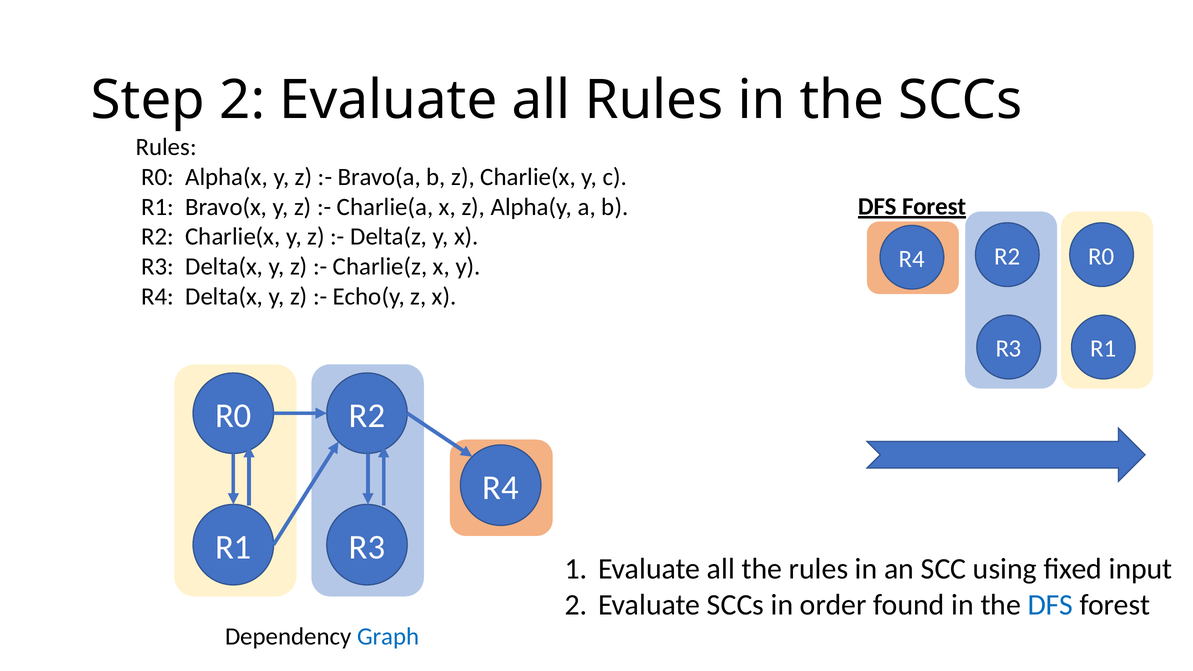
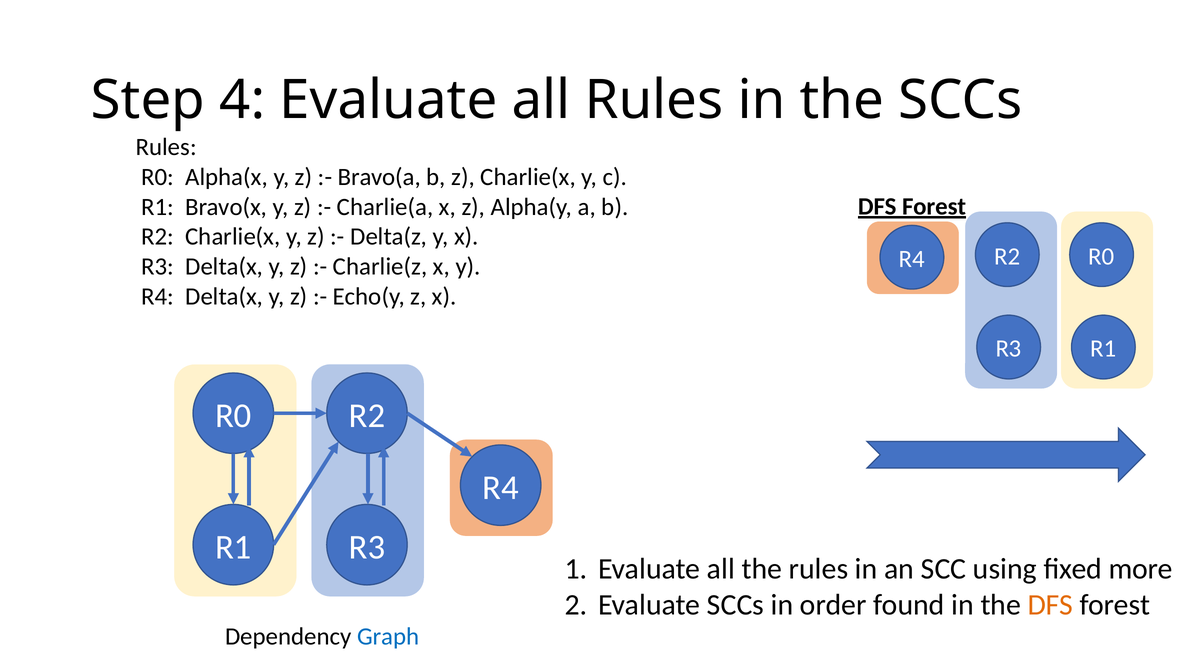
Step 2: 2 -> 4 (242, 100)
input: input -> more (1141, 569)
DFS colour: blue -> orange (1050, 605)
